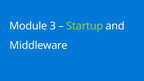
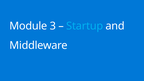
Startup colour: light green -> light blue (85, 26)
